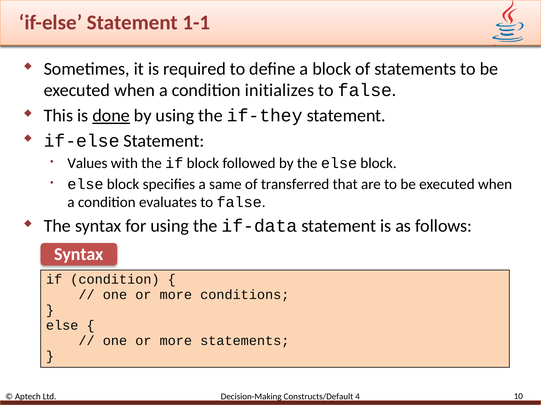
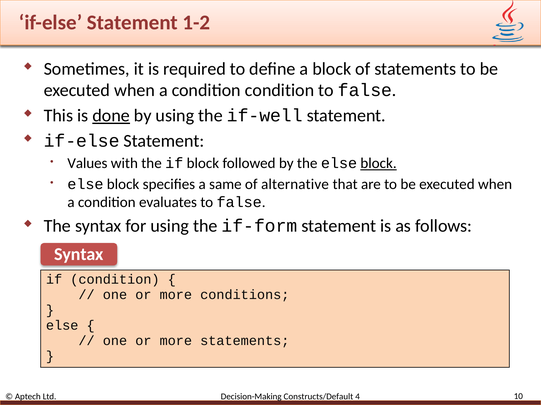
1-1: 1-1 -> 1-2 (196, 23)
condition initializes: initializes -> condition (280, 91)
if-they: if-they -> if-well (265, 116)
block underline: none -> present (379, 164)
transferred: transferred -> alternative (295, 185)
if-data: if-data -> if-form (260, 226)
